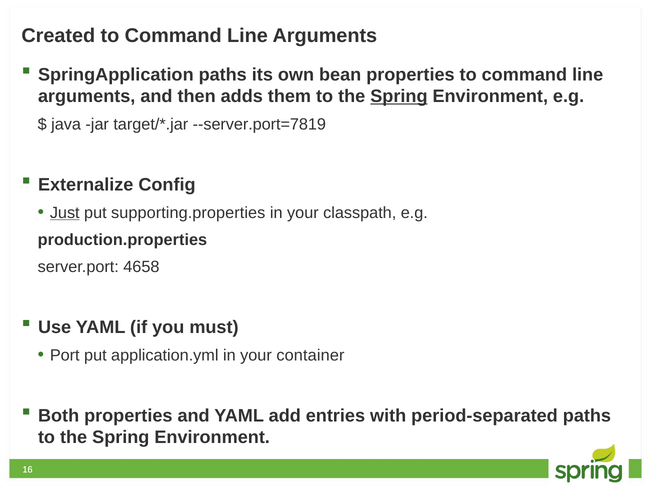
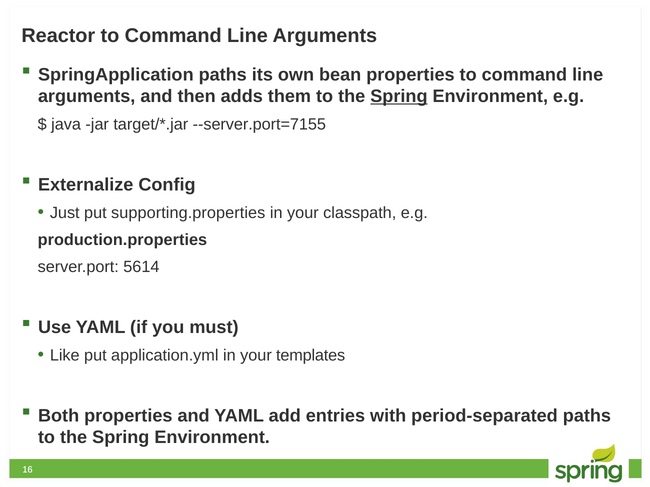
Created: Created -> Reactor (58, 36)
--server.port=7819: --server.port=7819 -> --server.port=7155 (259, 124)
Just underline: present -> none (65, 213)
4658: 4658 -> 5614 (141, 267)
Port: Port -> Like (65, 356)
container: container -> templates (311, 356)
